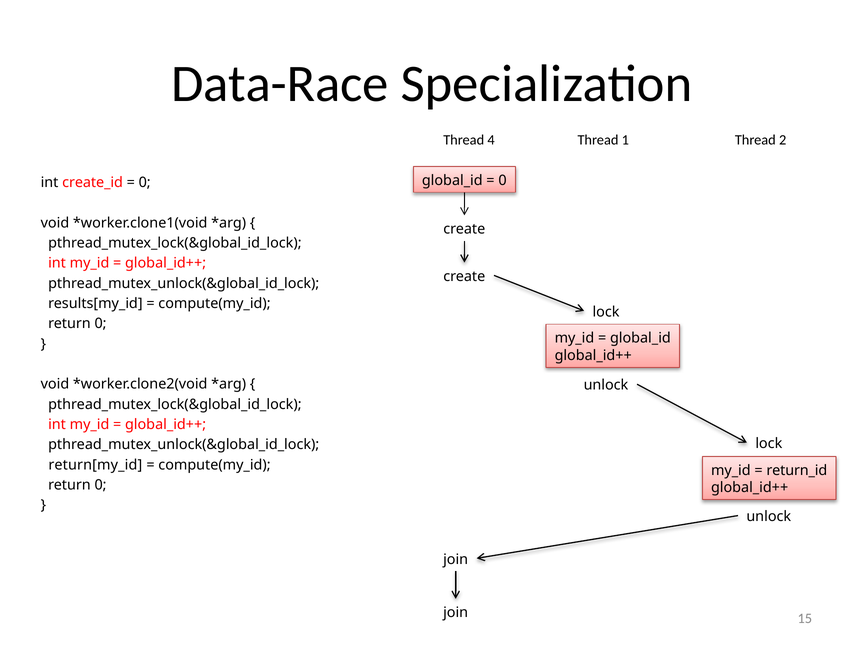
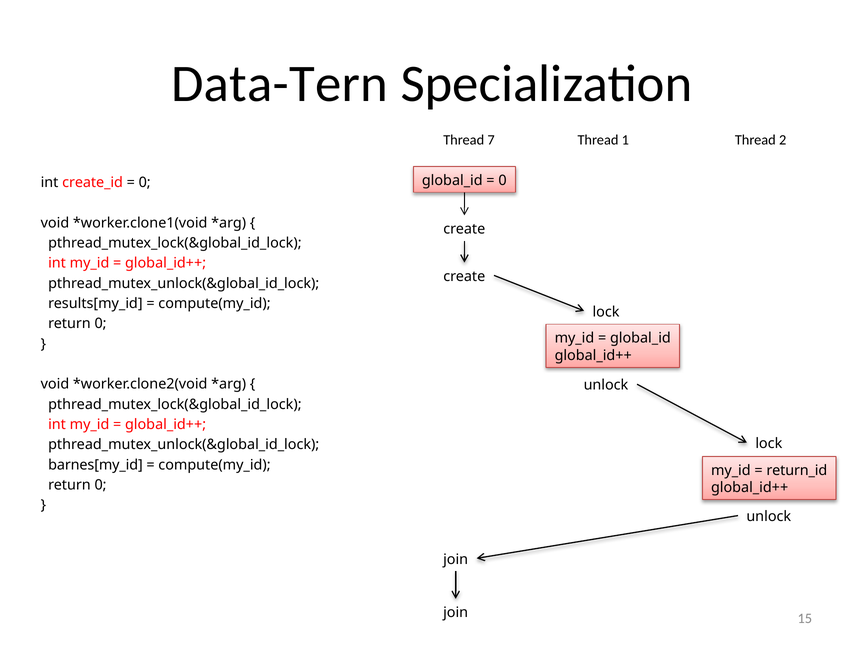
Data-Race: Data-Race -> Data-Tern (280, 84)
4: 4 -> 7 (491, 140)
return[my_id: return[my_id -> barnes[my_id (95, 465)
